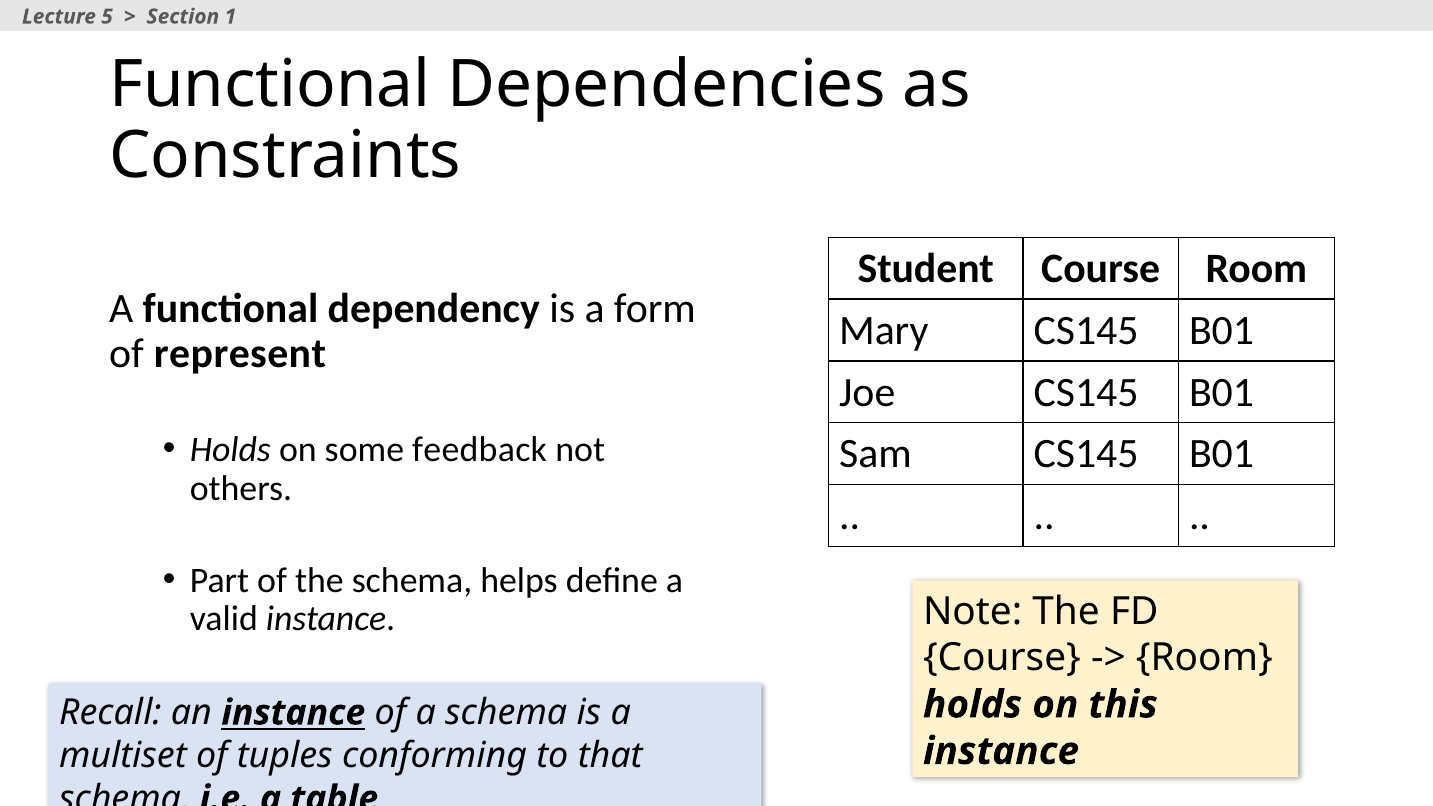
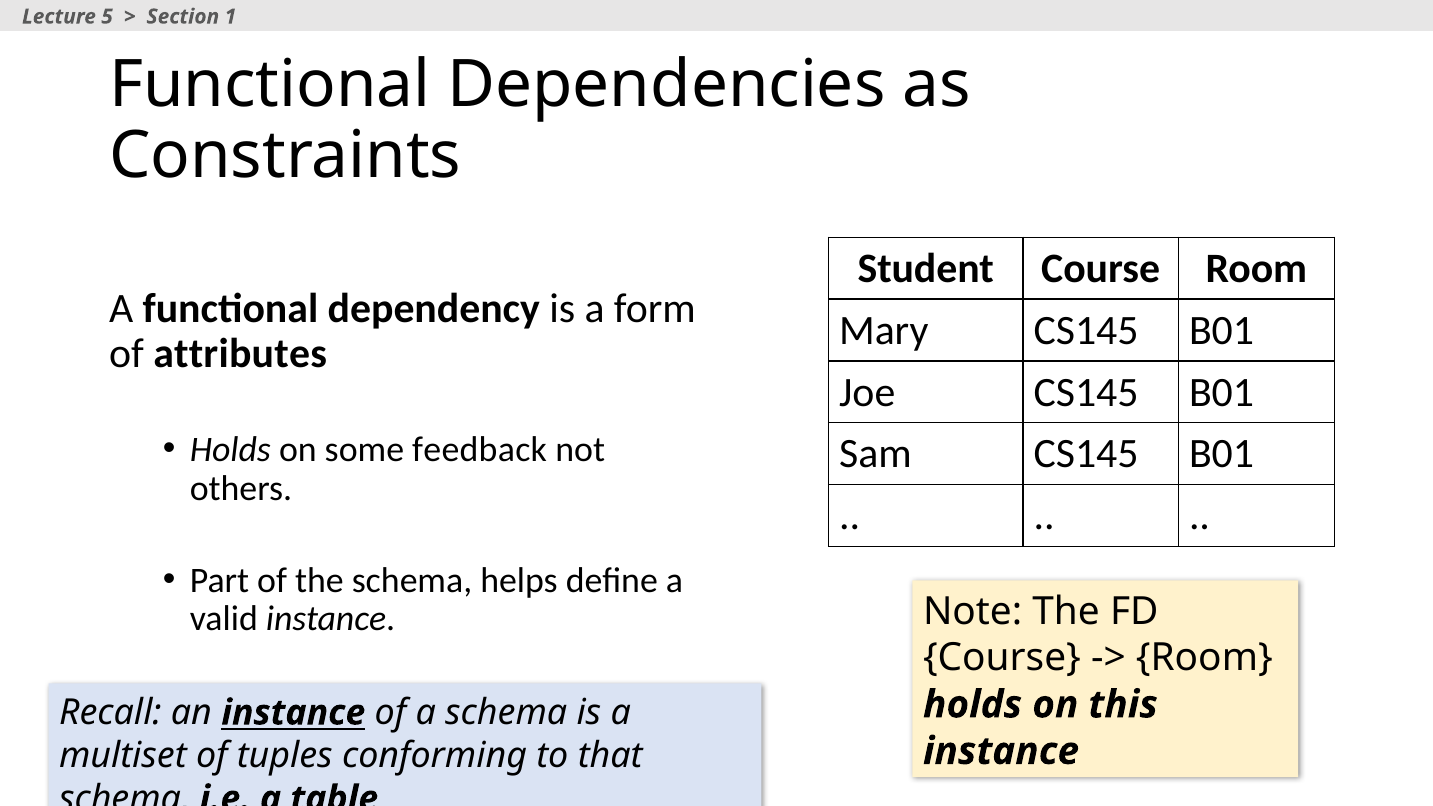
represent: represent -> attributes (240, 354)
